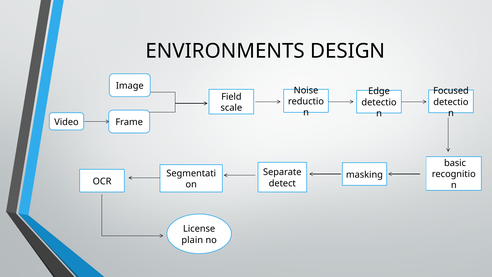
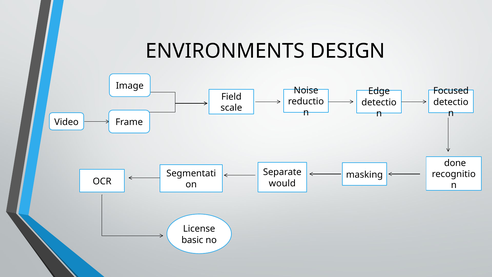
basic: basic -> done (455, 163)
detect: detect -> would (282, 183)
plain: plain -> basic (192, 240)
